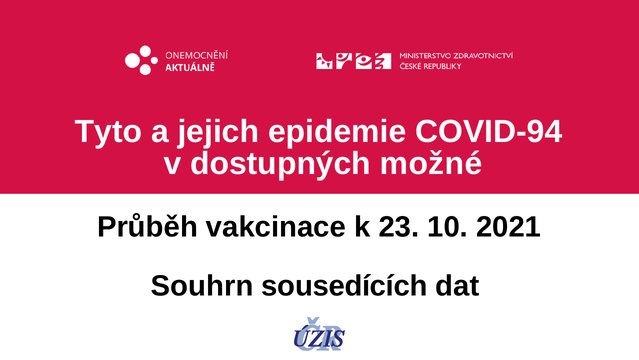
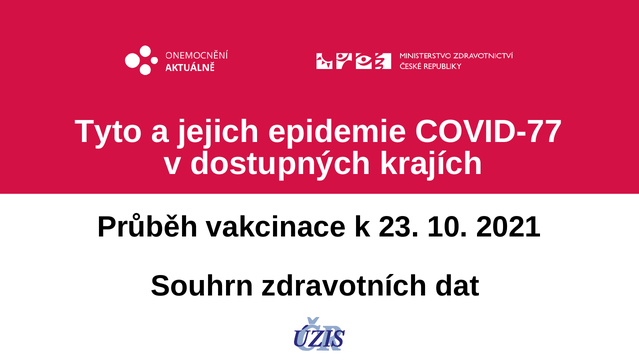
COVID-94: COVID-94 -> COVID-77 (489, 131)
možné: možné -> krajích (431, 164)
sousedících: sousedících -> zdravotních (344, 285)
